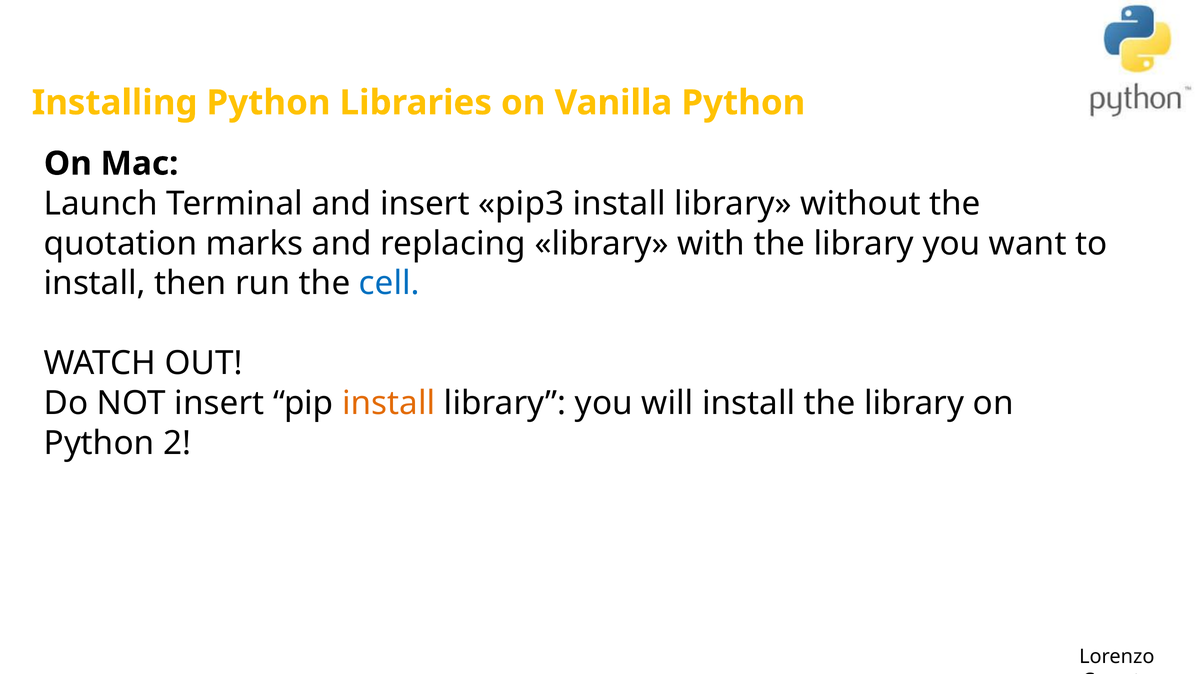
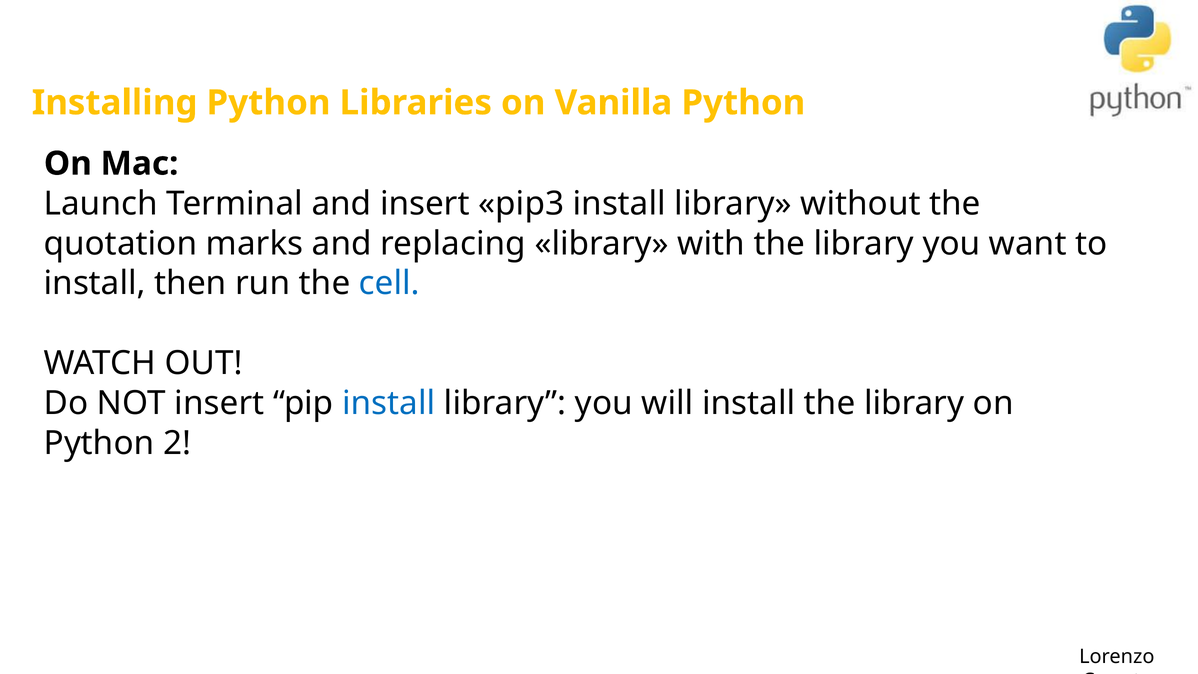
install colour: orange -> blue (389, 403)
